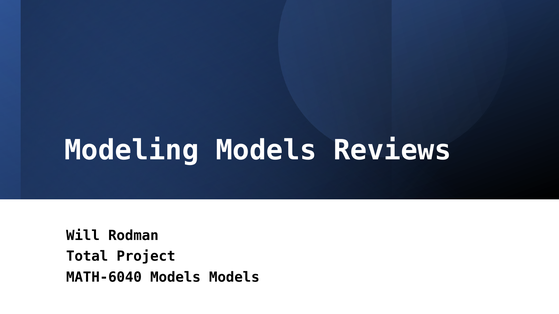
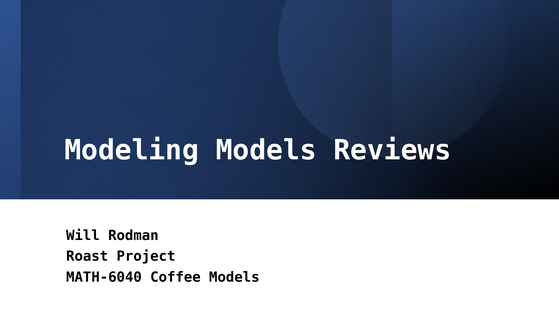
Total: Total -> Roast (87, 257)
MATH-6040 Models: Models -> Coffee (175, 278)
